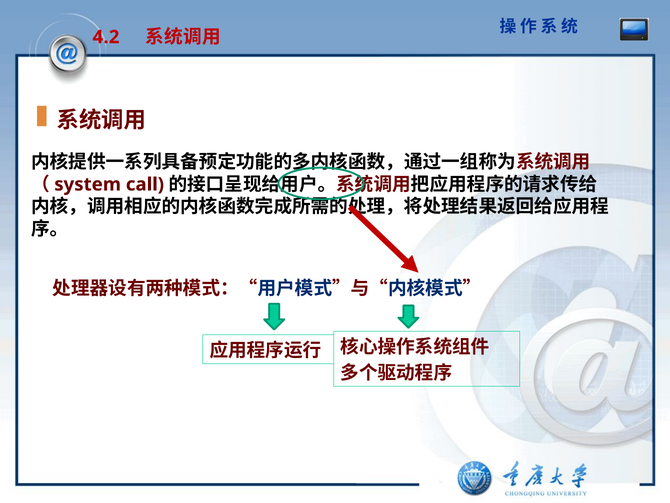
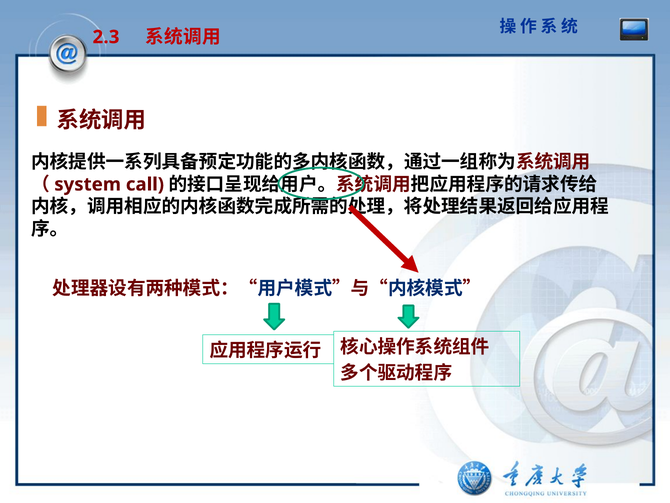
4.2: 4.2 -> 2.3 (106, 37)
